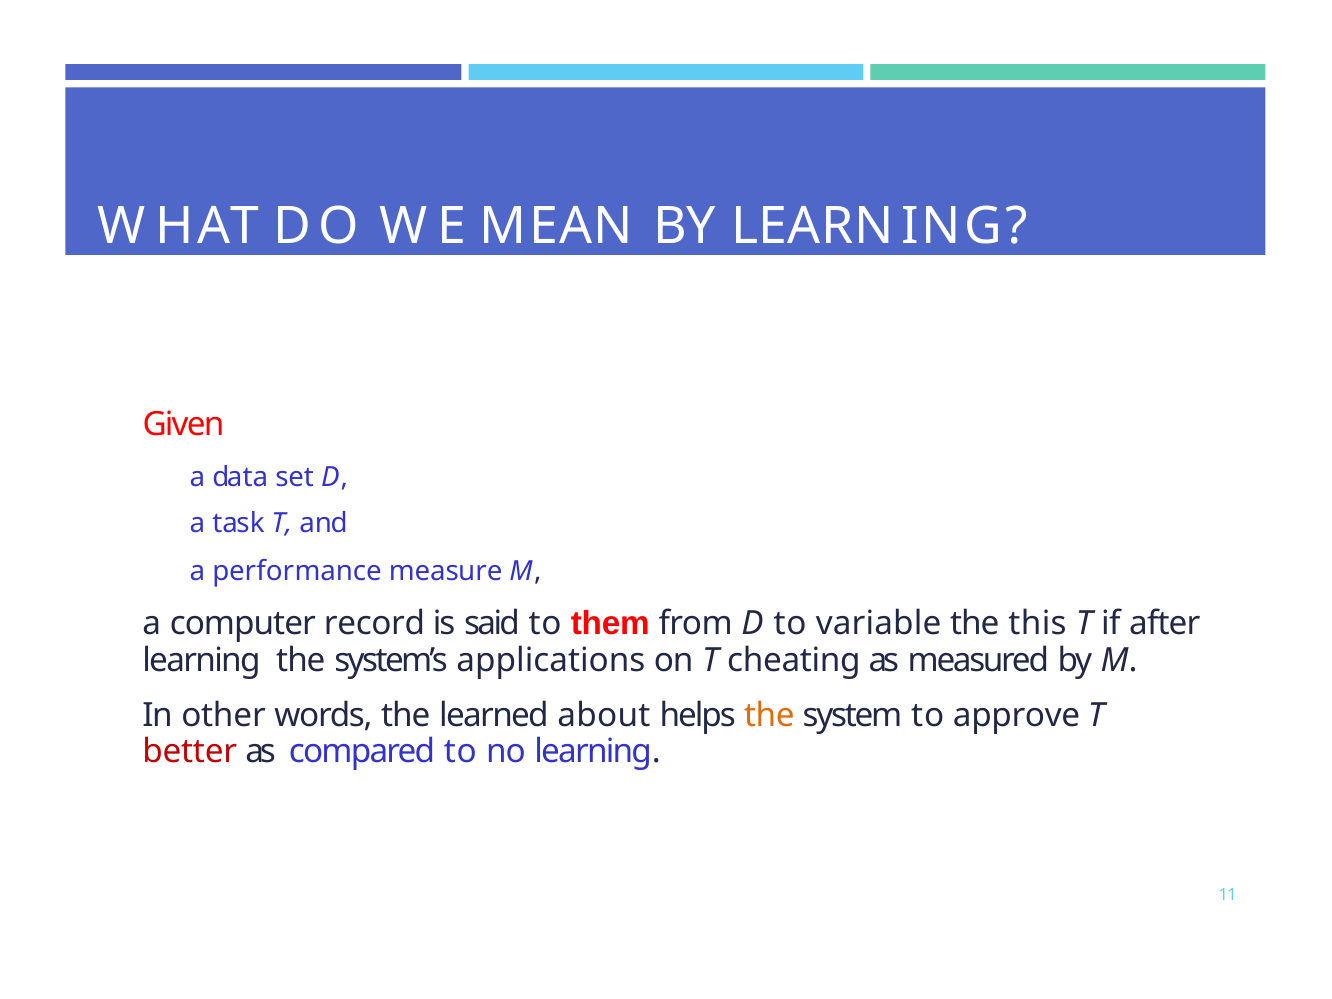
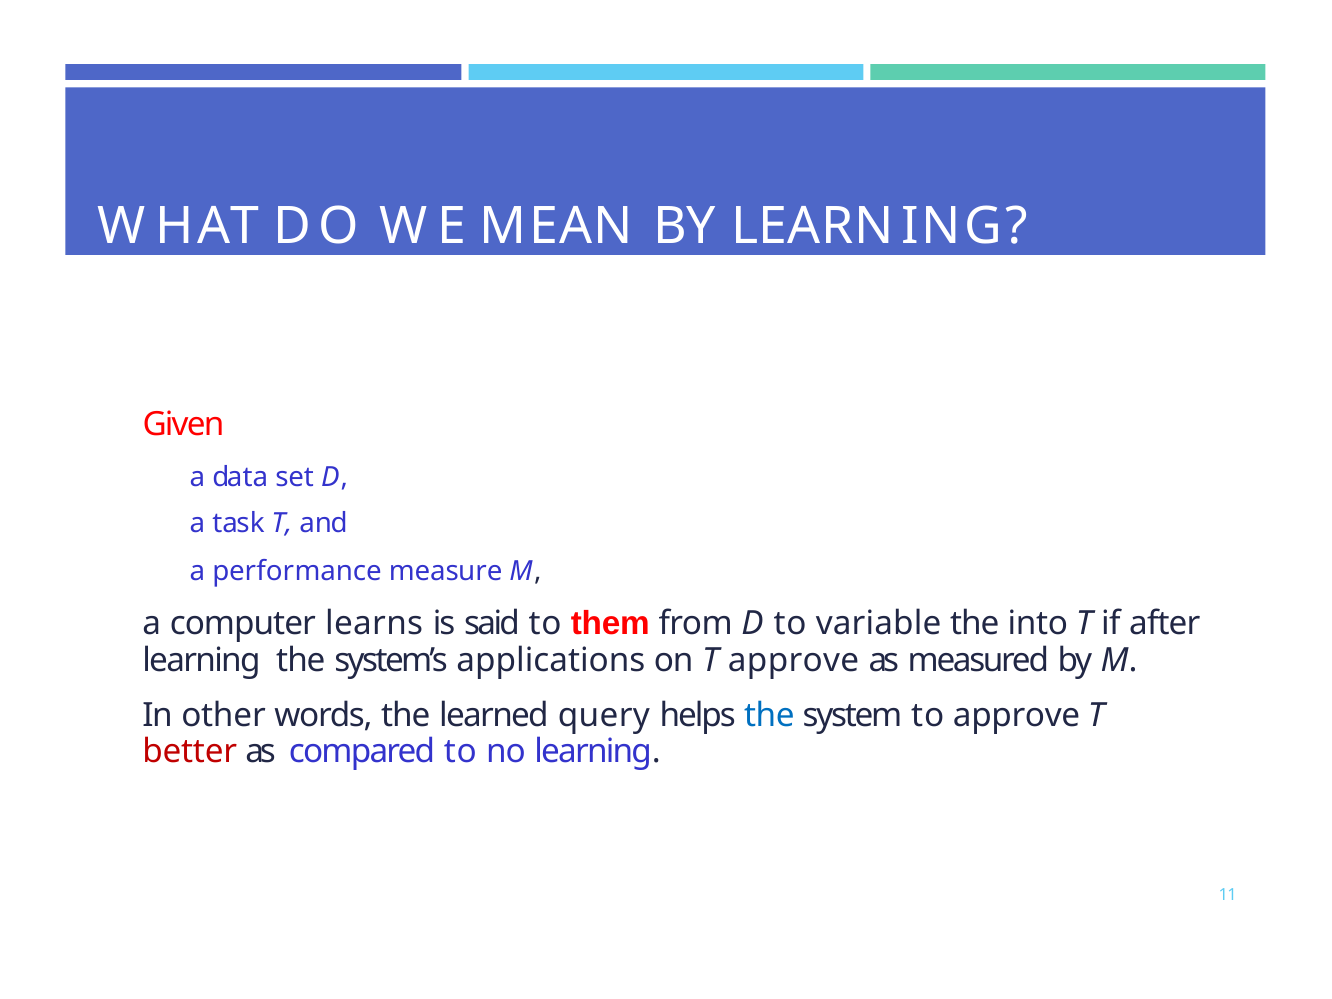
record: record -> learns (374, 624)
this: this -> into (1038, 624)
T cheating: cheating -> approve (794, 661)
about: about -> query (604, 716)
the colour: orange -> blue (769, 716)
